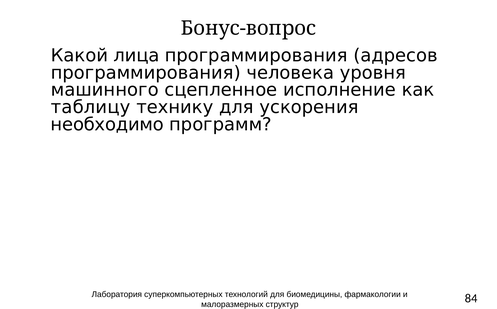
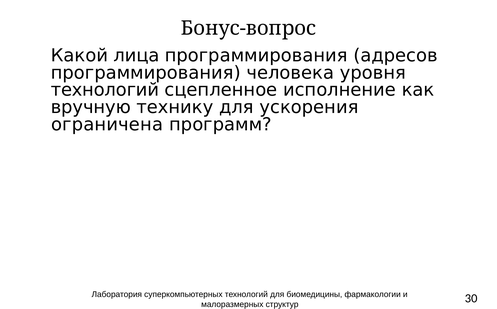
машинного: машинного -> технологий (105, 90)
таблицу: таблицу -> вручную (91, 107)
необходимо: необходимо -> ограничена (107, 125)
84: 84 -> 30 (471, 298)
